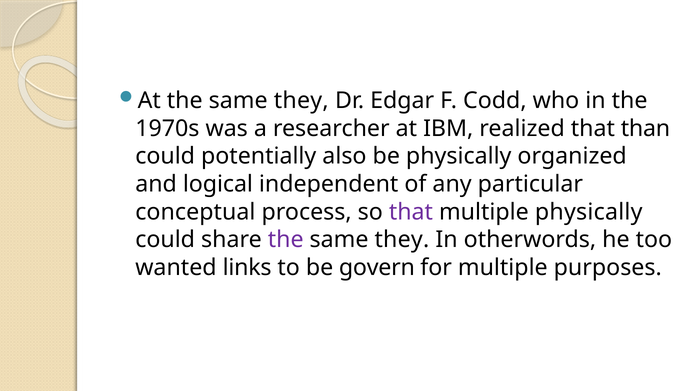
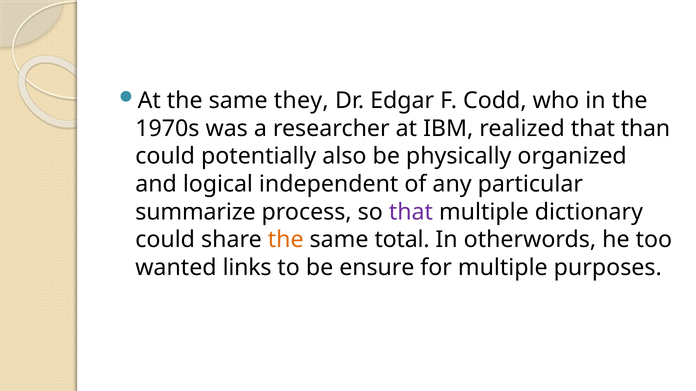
conceptual: conceptual -> summarize (195, 212)
multiple physically: physically -> dictionary (589, 212)
the colour: purple -> orange (286, 240)
they: they -> total (402, 240)
govern: govern -> ensure (377, 268)
